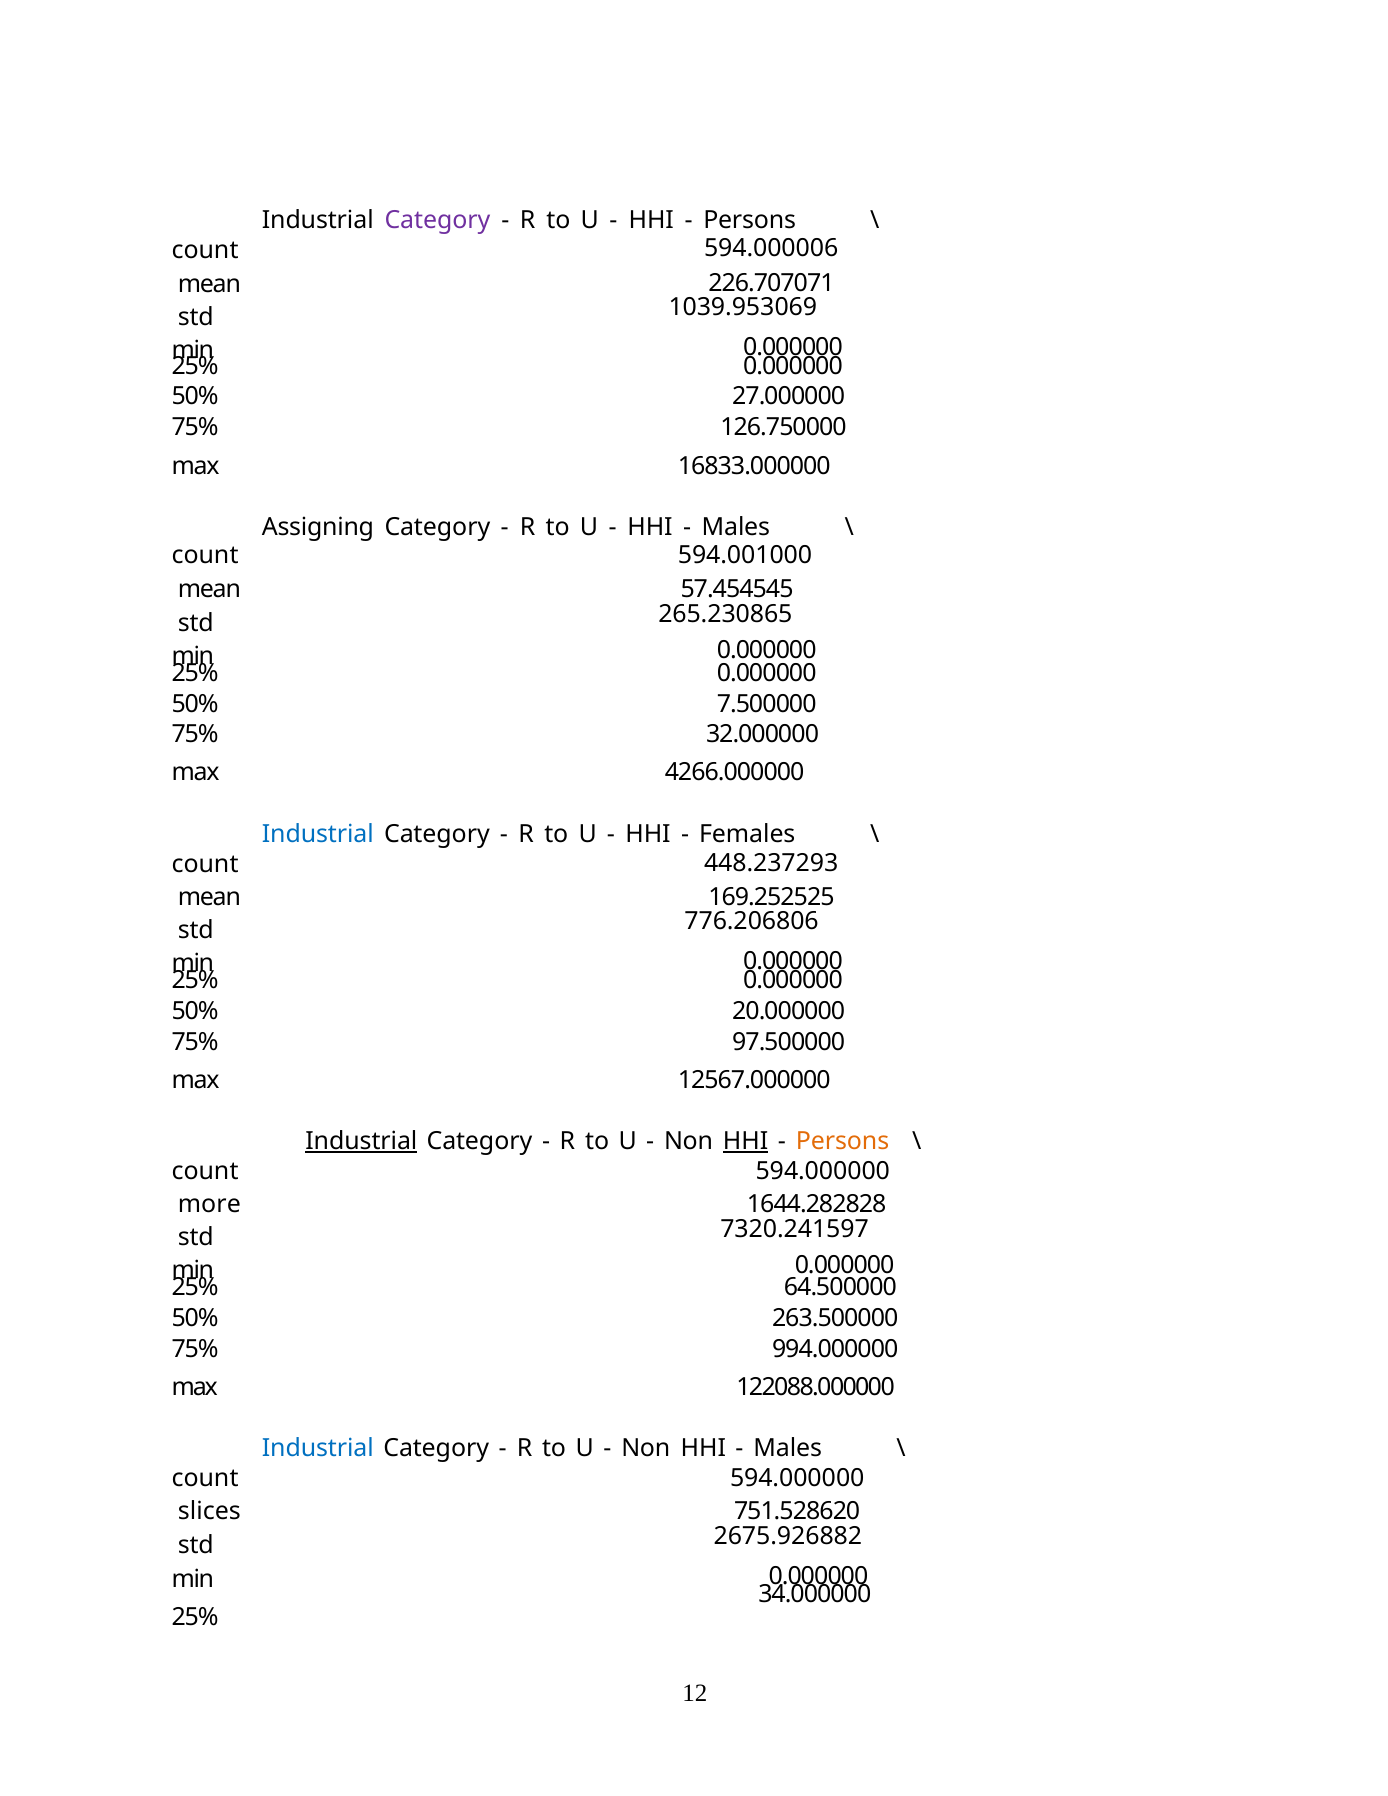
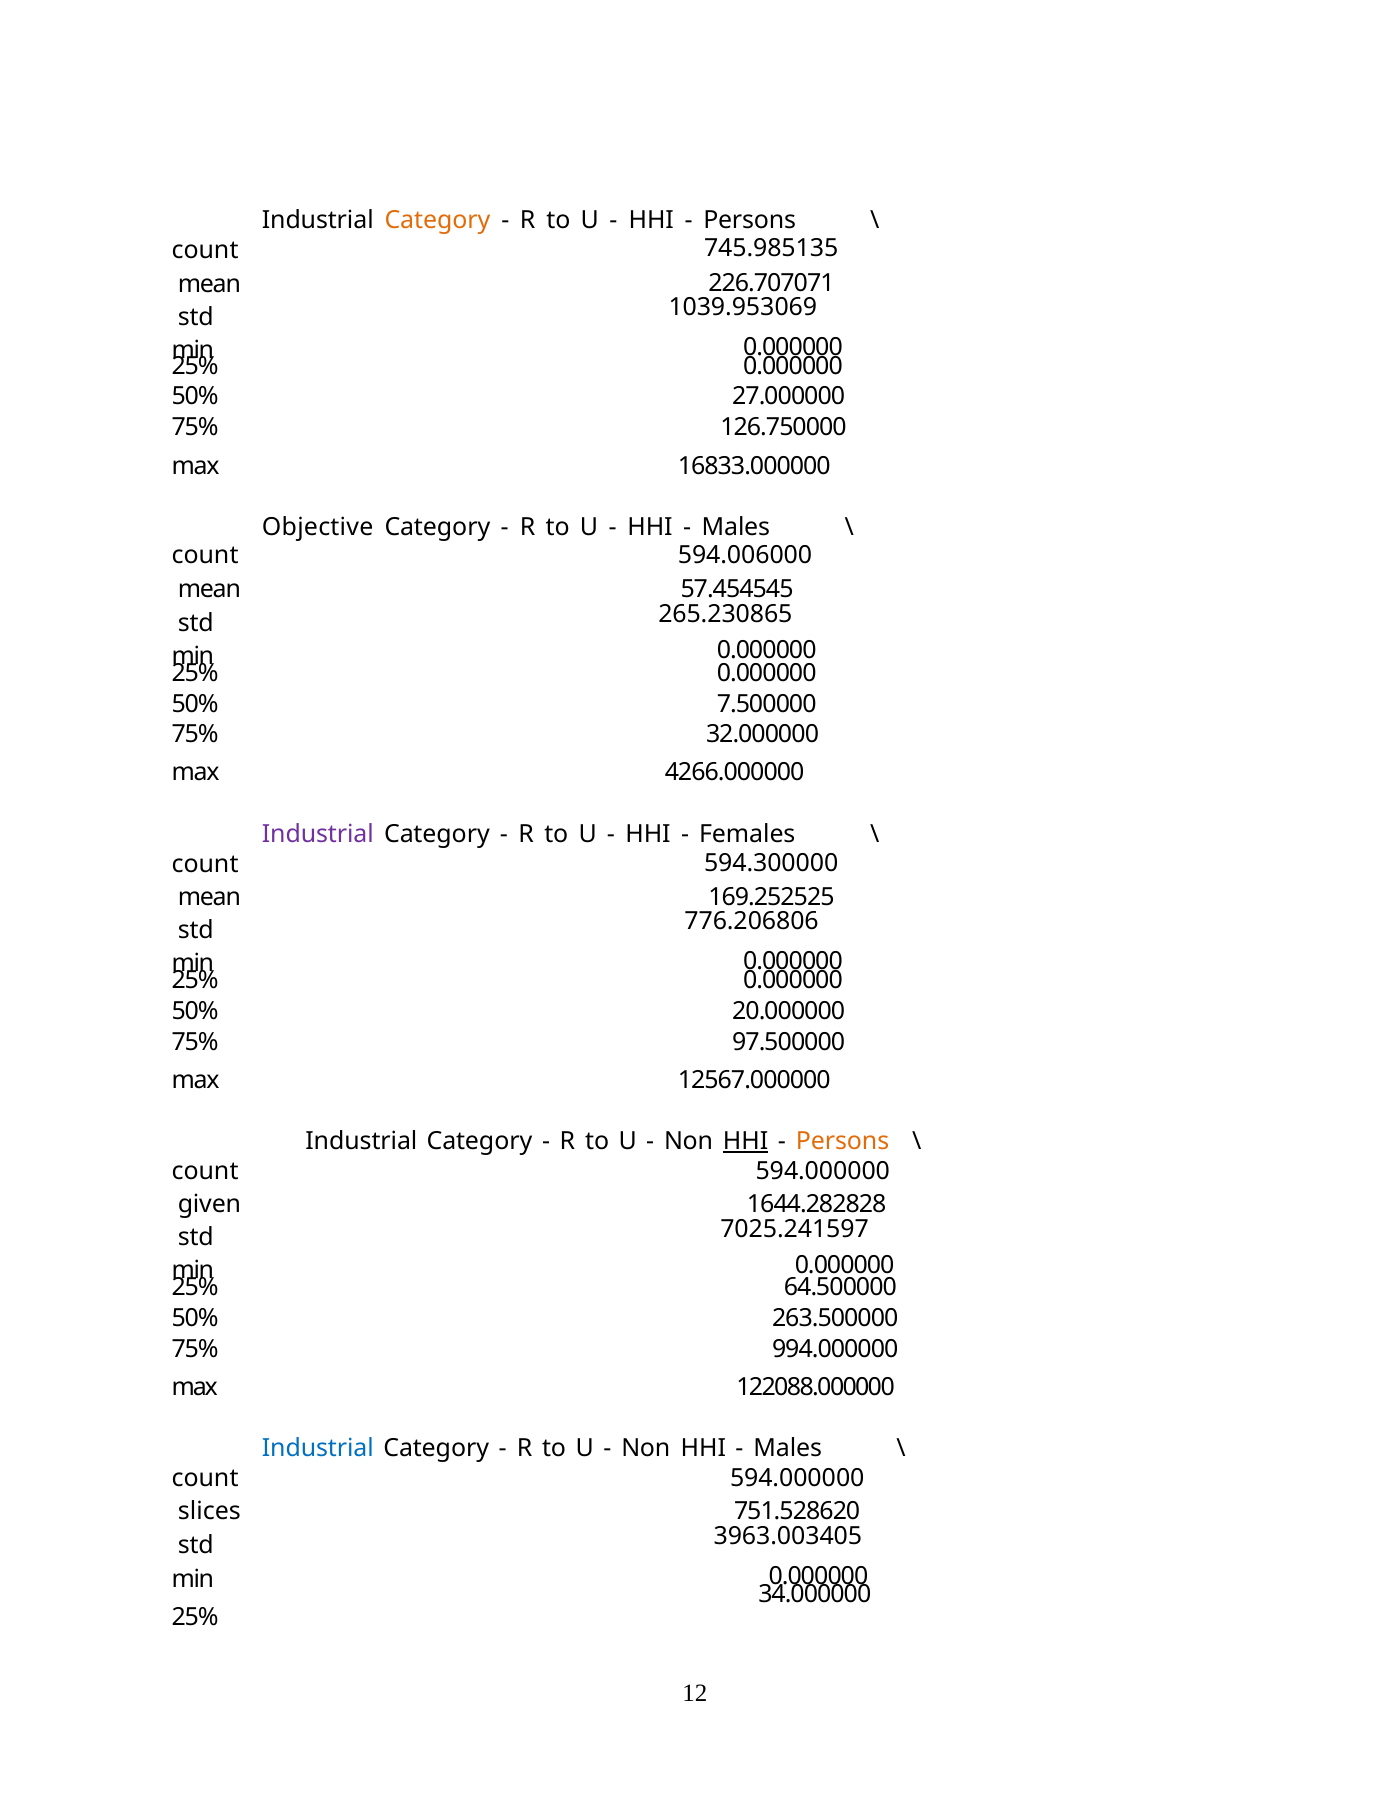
Category colour: purple -> orange (437, 220)
594.000006: 594.000006 -> 745.985135 (771, 249)
Assigning: Assigning -> Objective (318, 527)
594.001000: 594.001000 -> 594.006000 (745, 556)
Industrial colour: blue -> purple (318, 834)
448.237293: 448.237293 -> 594.300000 (771, 863)
Industrial underline: present -> none (361, 1141)
more: more -> given (209, 1204)
7320.241597: 7320.241597 -> 7025.241597 (795, 1229)
2675.926882: 2675.926882 -> 3963.003405 (788, 1536)
